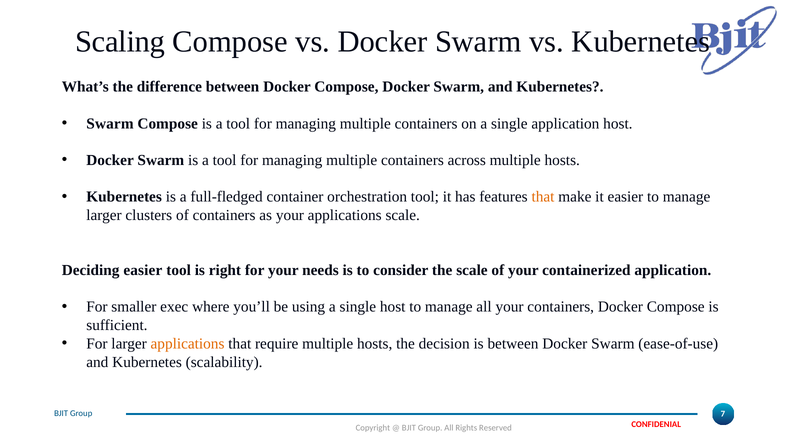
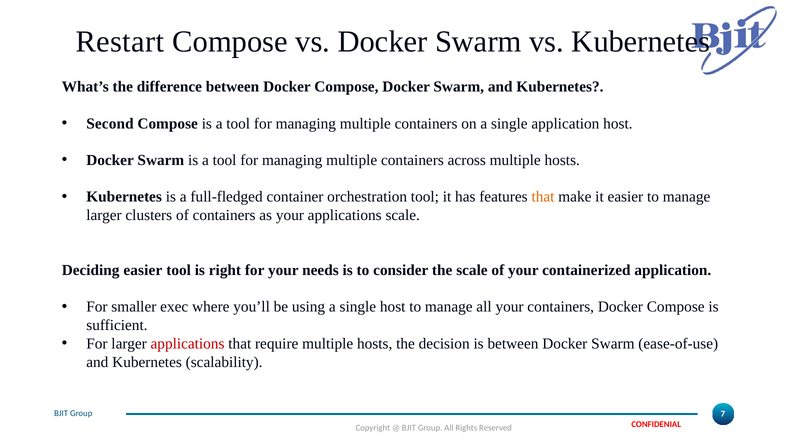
Scaling: Scaling -> Restart (120, 42)
Swarm: Swarm -> Second (110, 124)
applications colour: orange -> red (188, 344)
